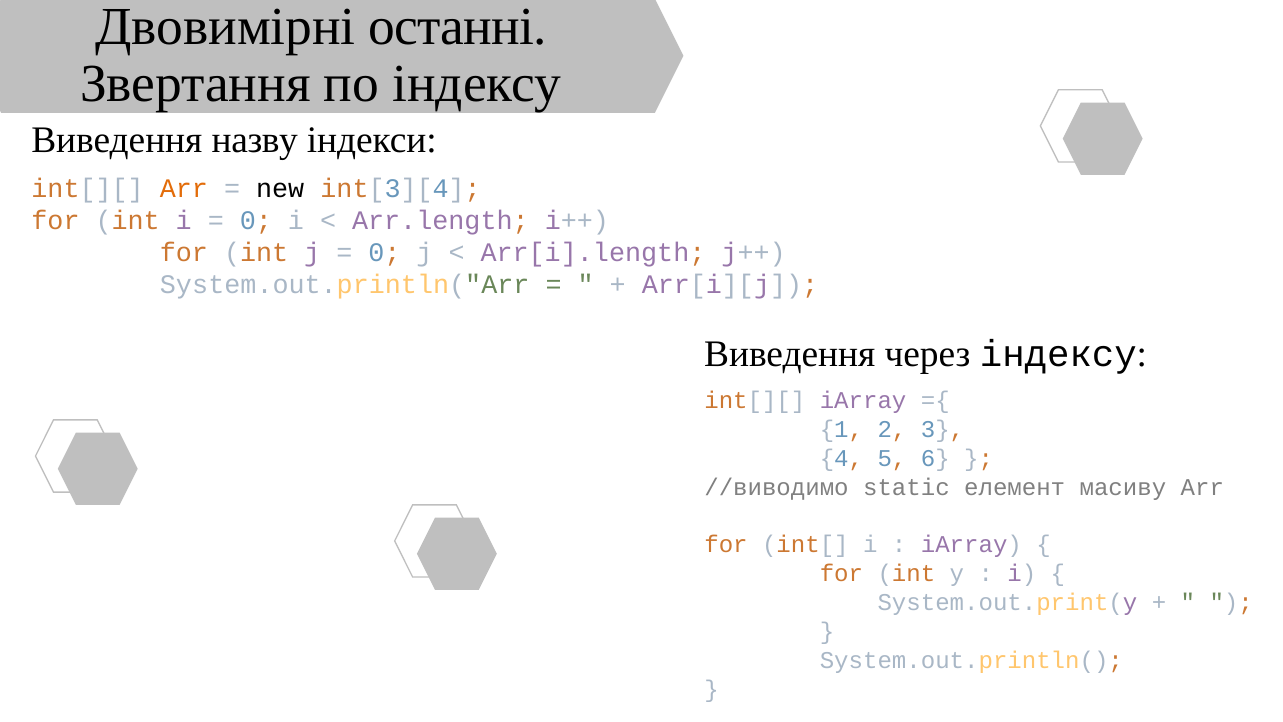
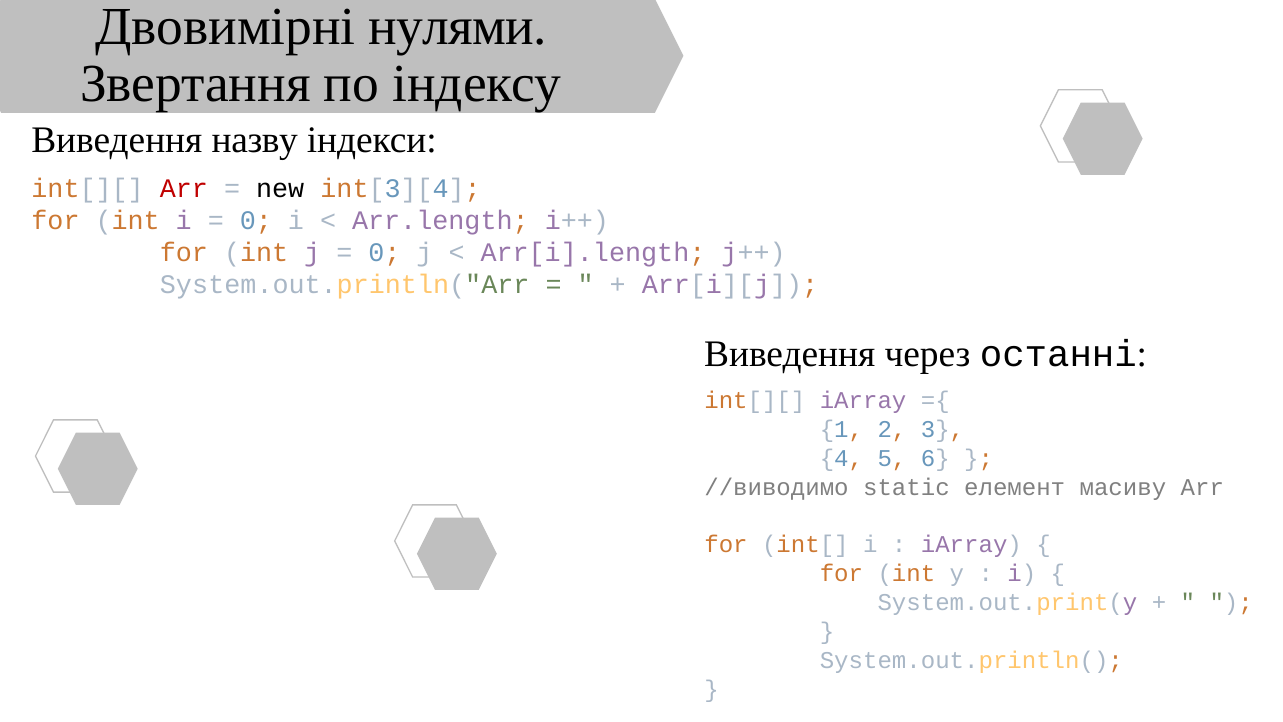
останні: останні -> нулями (458, 27)
Arr colour: orange -> red (184, 188)
через індексу: індексу -> останні (1058, 354)
